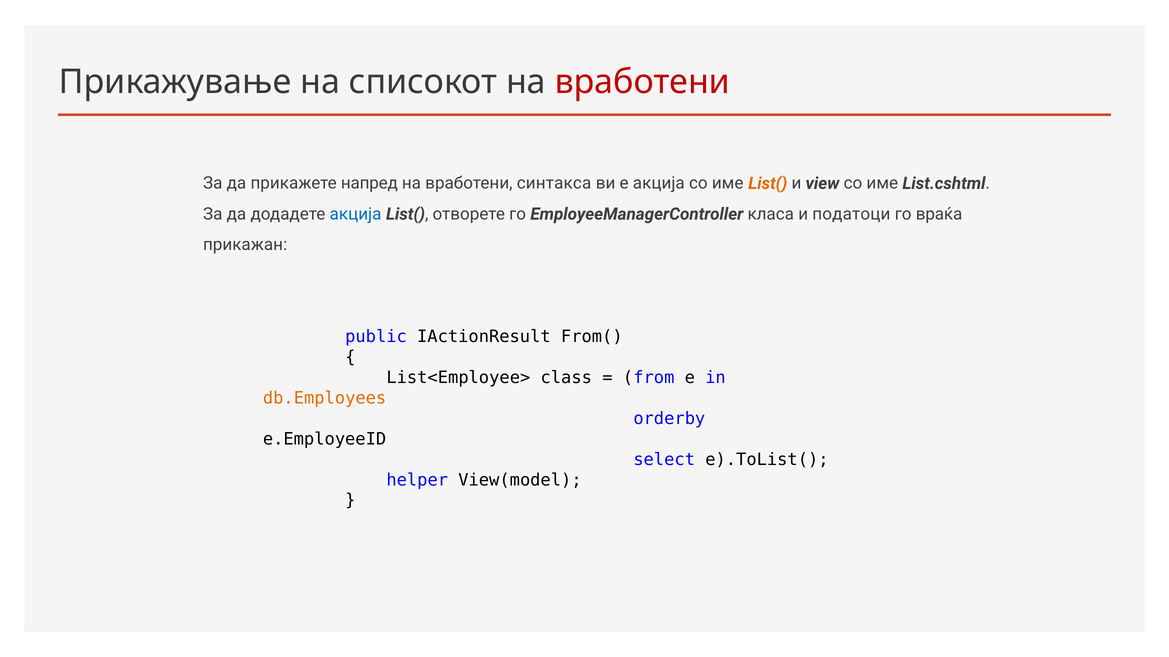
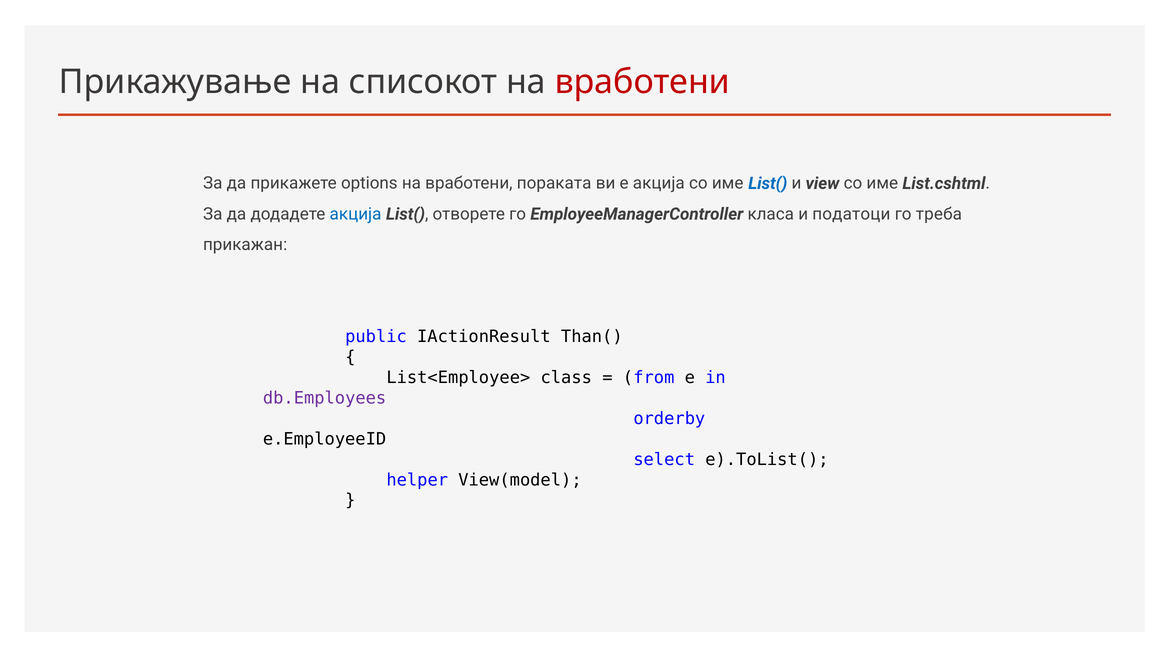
напред: напред -> options (369, 183)
синтакса: синтакса -> пораката (554, 183)
List( colour: orange -> blue (768, 183)
враќа: враќа -> треба (939, 214)
From(: From( -> Than( (592, 337)
db.Employees colour: orange -> purple (325, 398)
